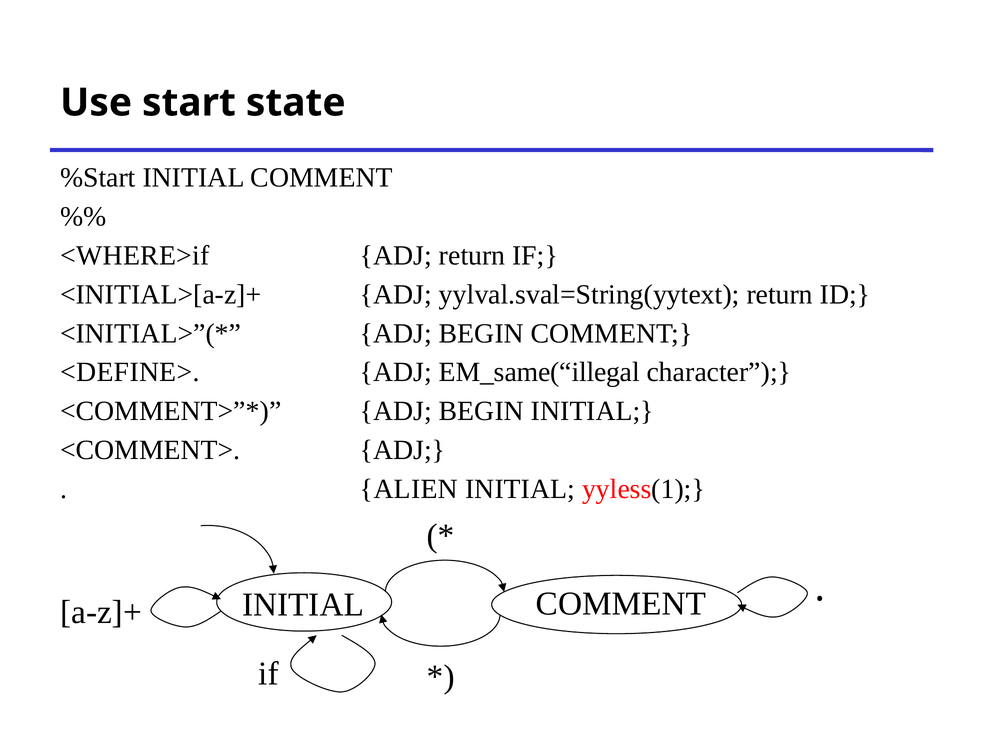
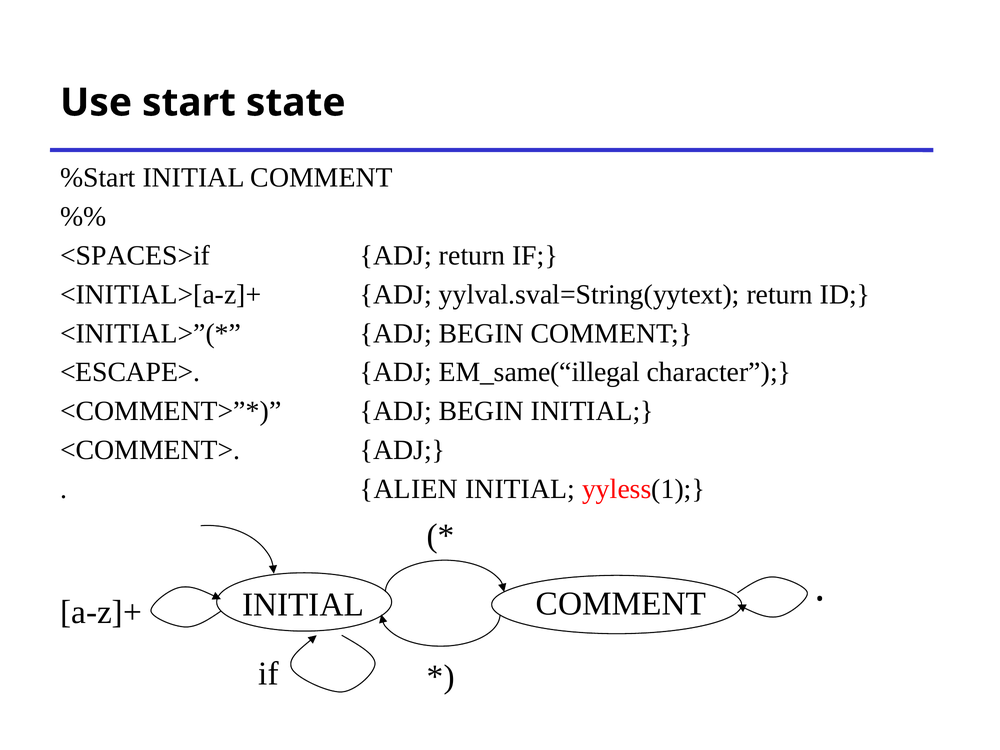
<WHERE>if: <WHERE>if -> <SPACES>if (135, 256)
<DEFINE>: <DEFINE> -> <ESCAPE> (130, 372)
